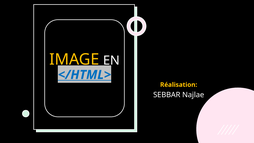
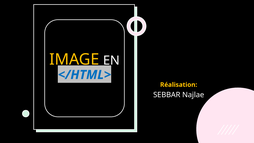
</HTML> underline: present -> none (85, 75)
